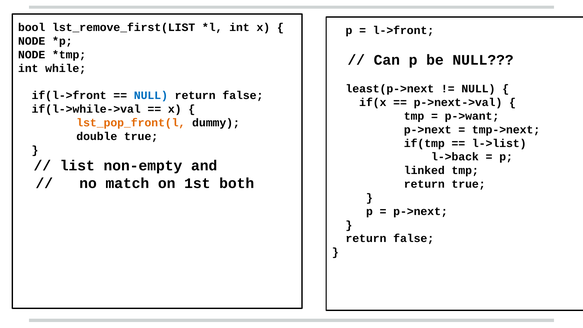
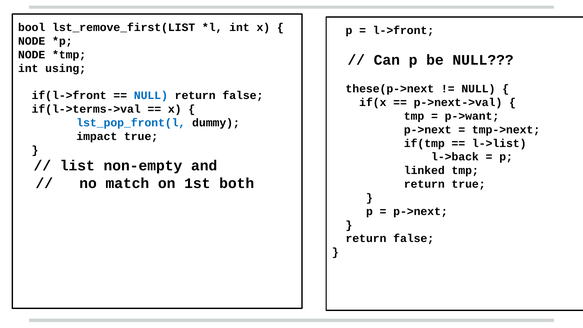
while: while -> using (66, 68)
least(p->next: least(p->next -> these(p->next (390, 89)
if(l->while->val: if(l->while->val -> if(l->terms->val (86, 109)
lst_pop_front(l colour: orange -> blue (131, 123)
double: double -> impact (97, 136)
